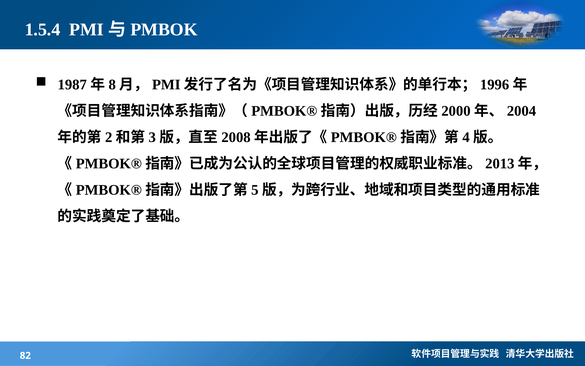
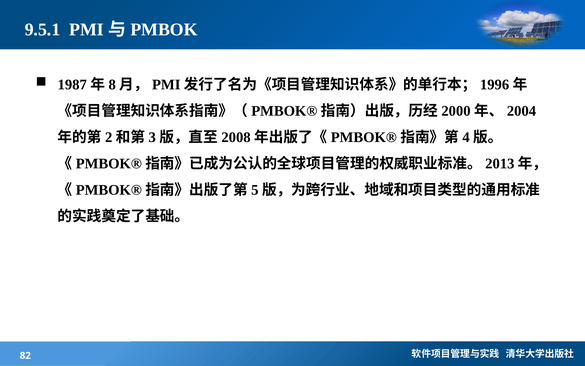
1.5.4: 1.5.4 -> 9.5.1 (42, 30)
